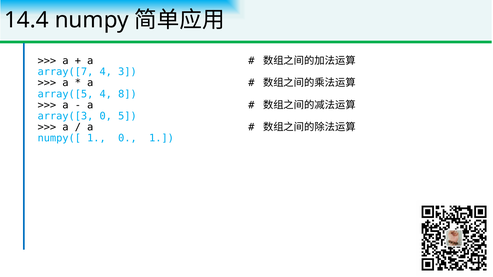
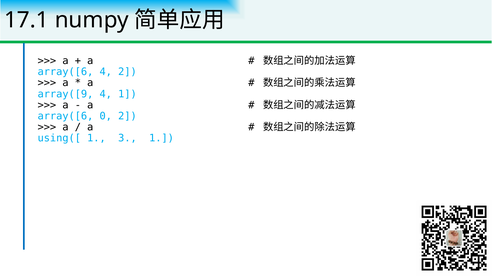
14.4: 14.4 -> 17.1 (26, 20)
array([7: array([7 -> array([6 (65, 72)
4 3: 3 -> 2 (127, 72)
array([5: array([5 -> array([9 (65, 94)
4 8: 8 -> 1 (127, 94)
array([3: array([3 -> array([6 (65, 116)
0 5: 5 -> 2 (127, 116)
numpy([: numpy([ -> using([ (59, 138)
1 0: 0 -> 3 (127, 138)
